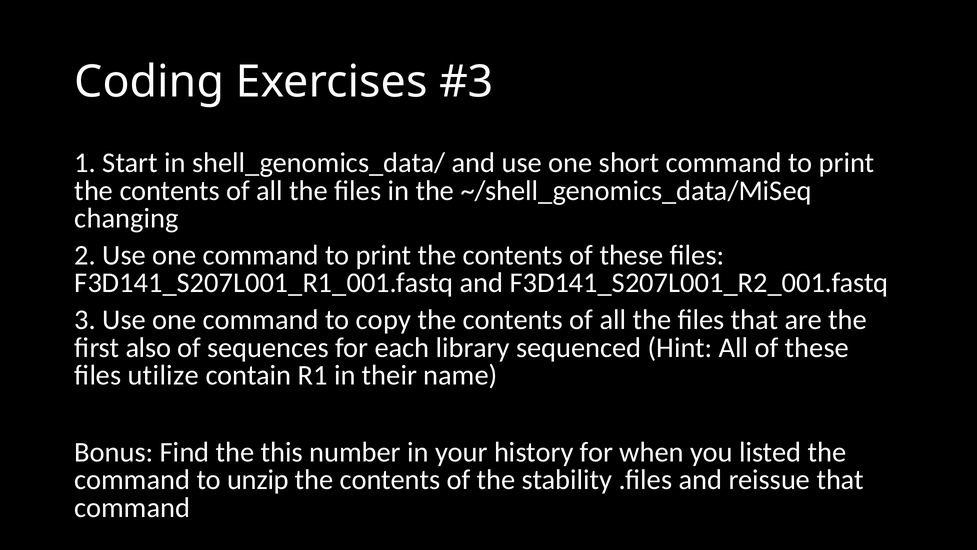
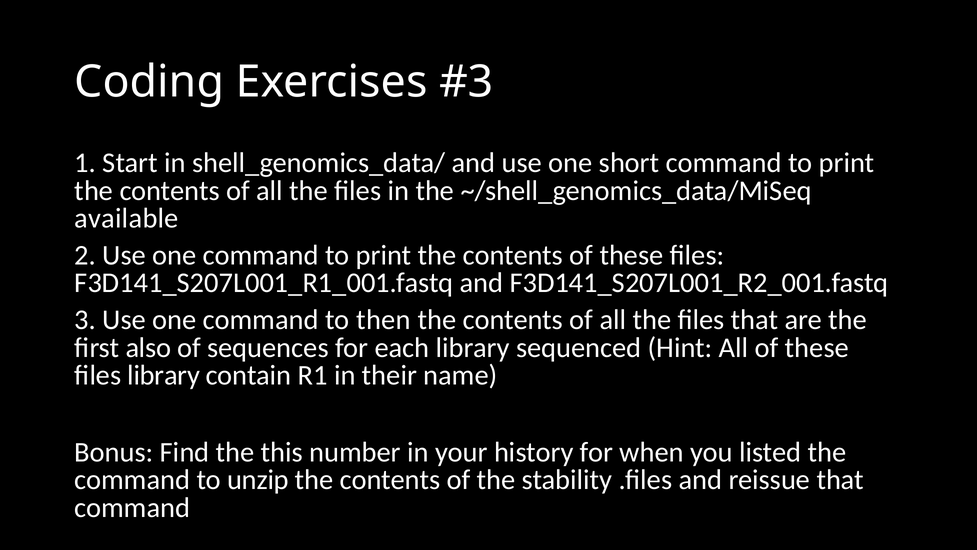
changing: changing -> available (127, 218)
copy: copy -> then (383, 320)
files utilize: utilize -> library (164, 375)
